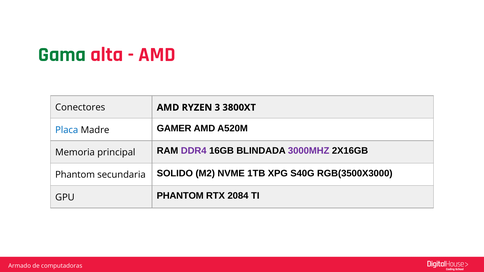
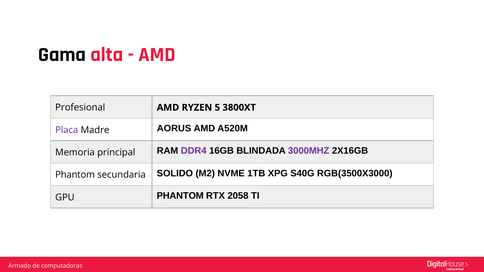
Gama colour: green -> black (62, 55)
Conectores: Conectores -> Profesional (80, 108)
3: 3 -> 5 (217, 108)
Placa colour: blue -> purple (67, 130)
GAMER: GAMER -> AORUS (174, 129)
2084: 2084 -> 2058 (238, 196)
